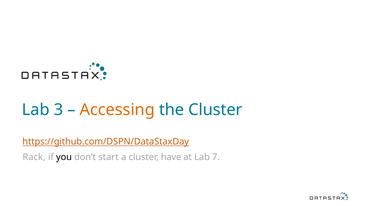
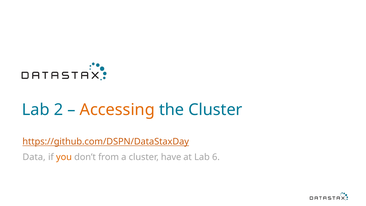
3: 3 -> 2 (58, 110)
Rack: Rack -> Data (34, 157)
you colour: black -> orange (64, 157)
start: start -> from (109, 157)
7: 7 -> 6 (216, 157)
